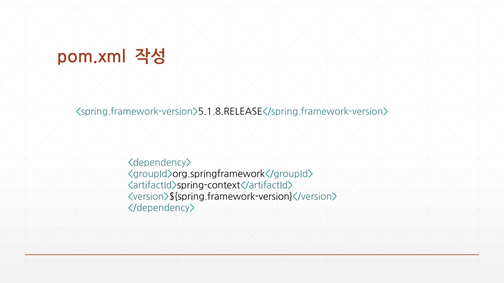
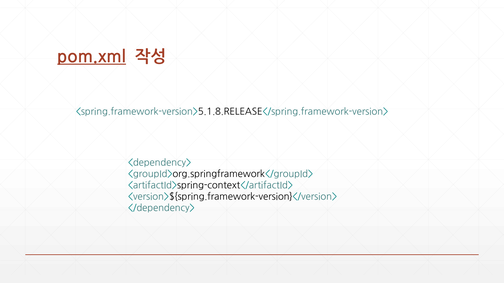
pom.xml underline: none -> present (92, 57)
